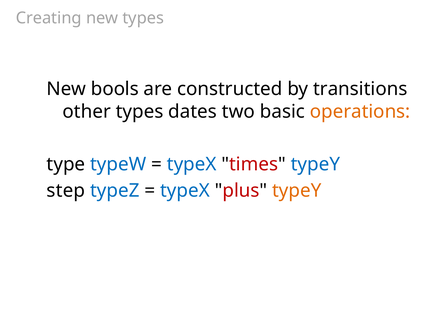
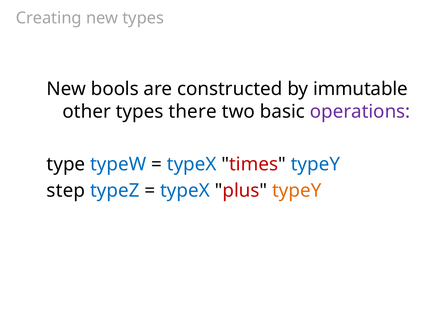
transitions: transitions -> immutable (360, 89)
dates: dates -> there (193, 112)
operations colour: orange -> purple (360, 112)
